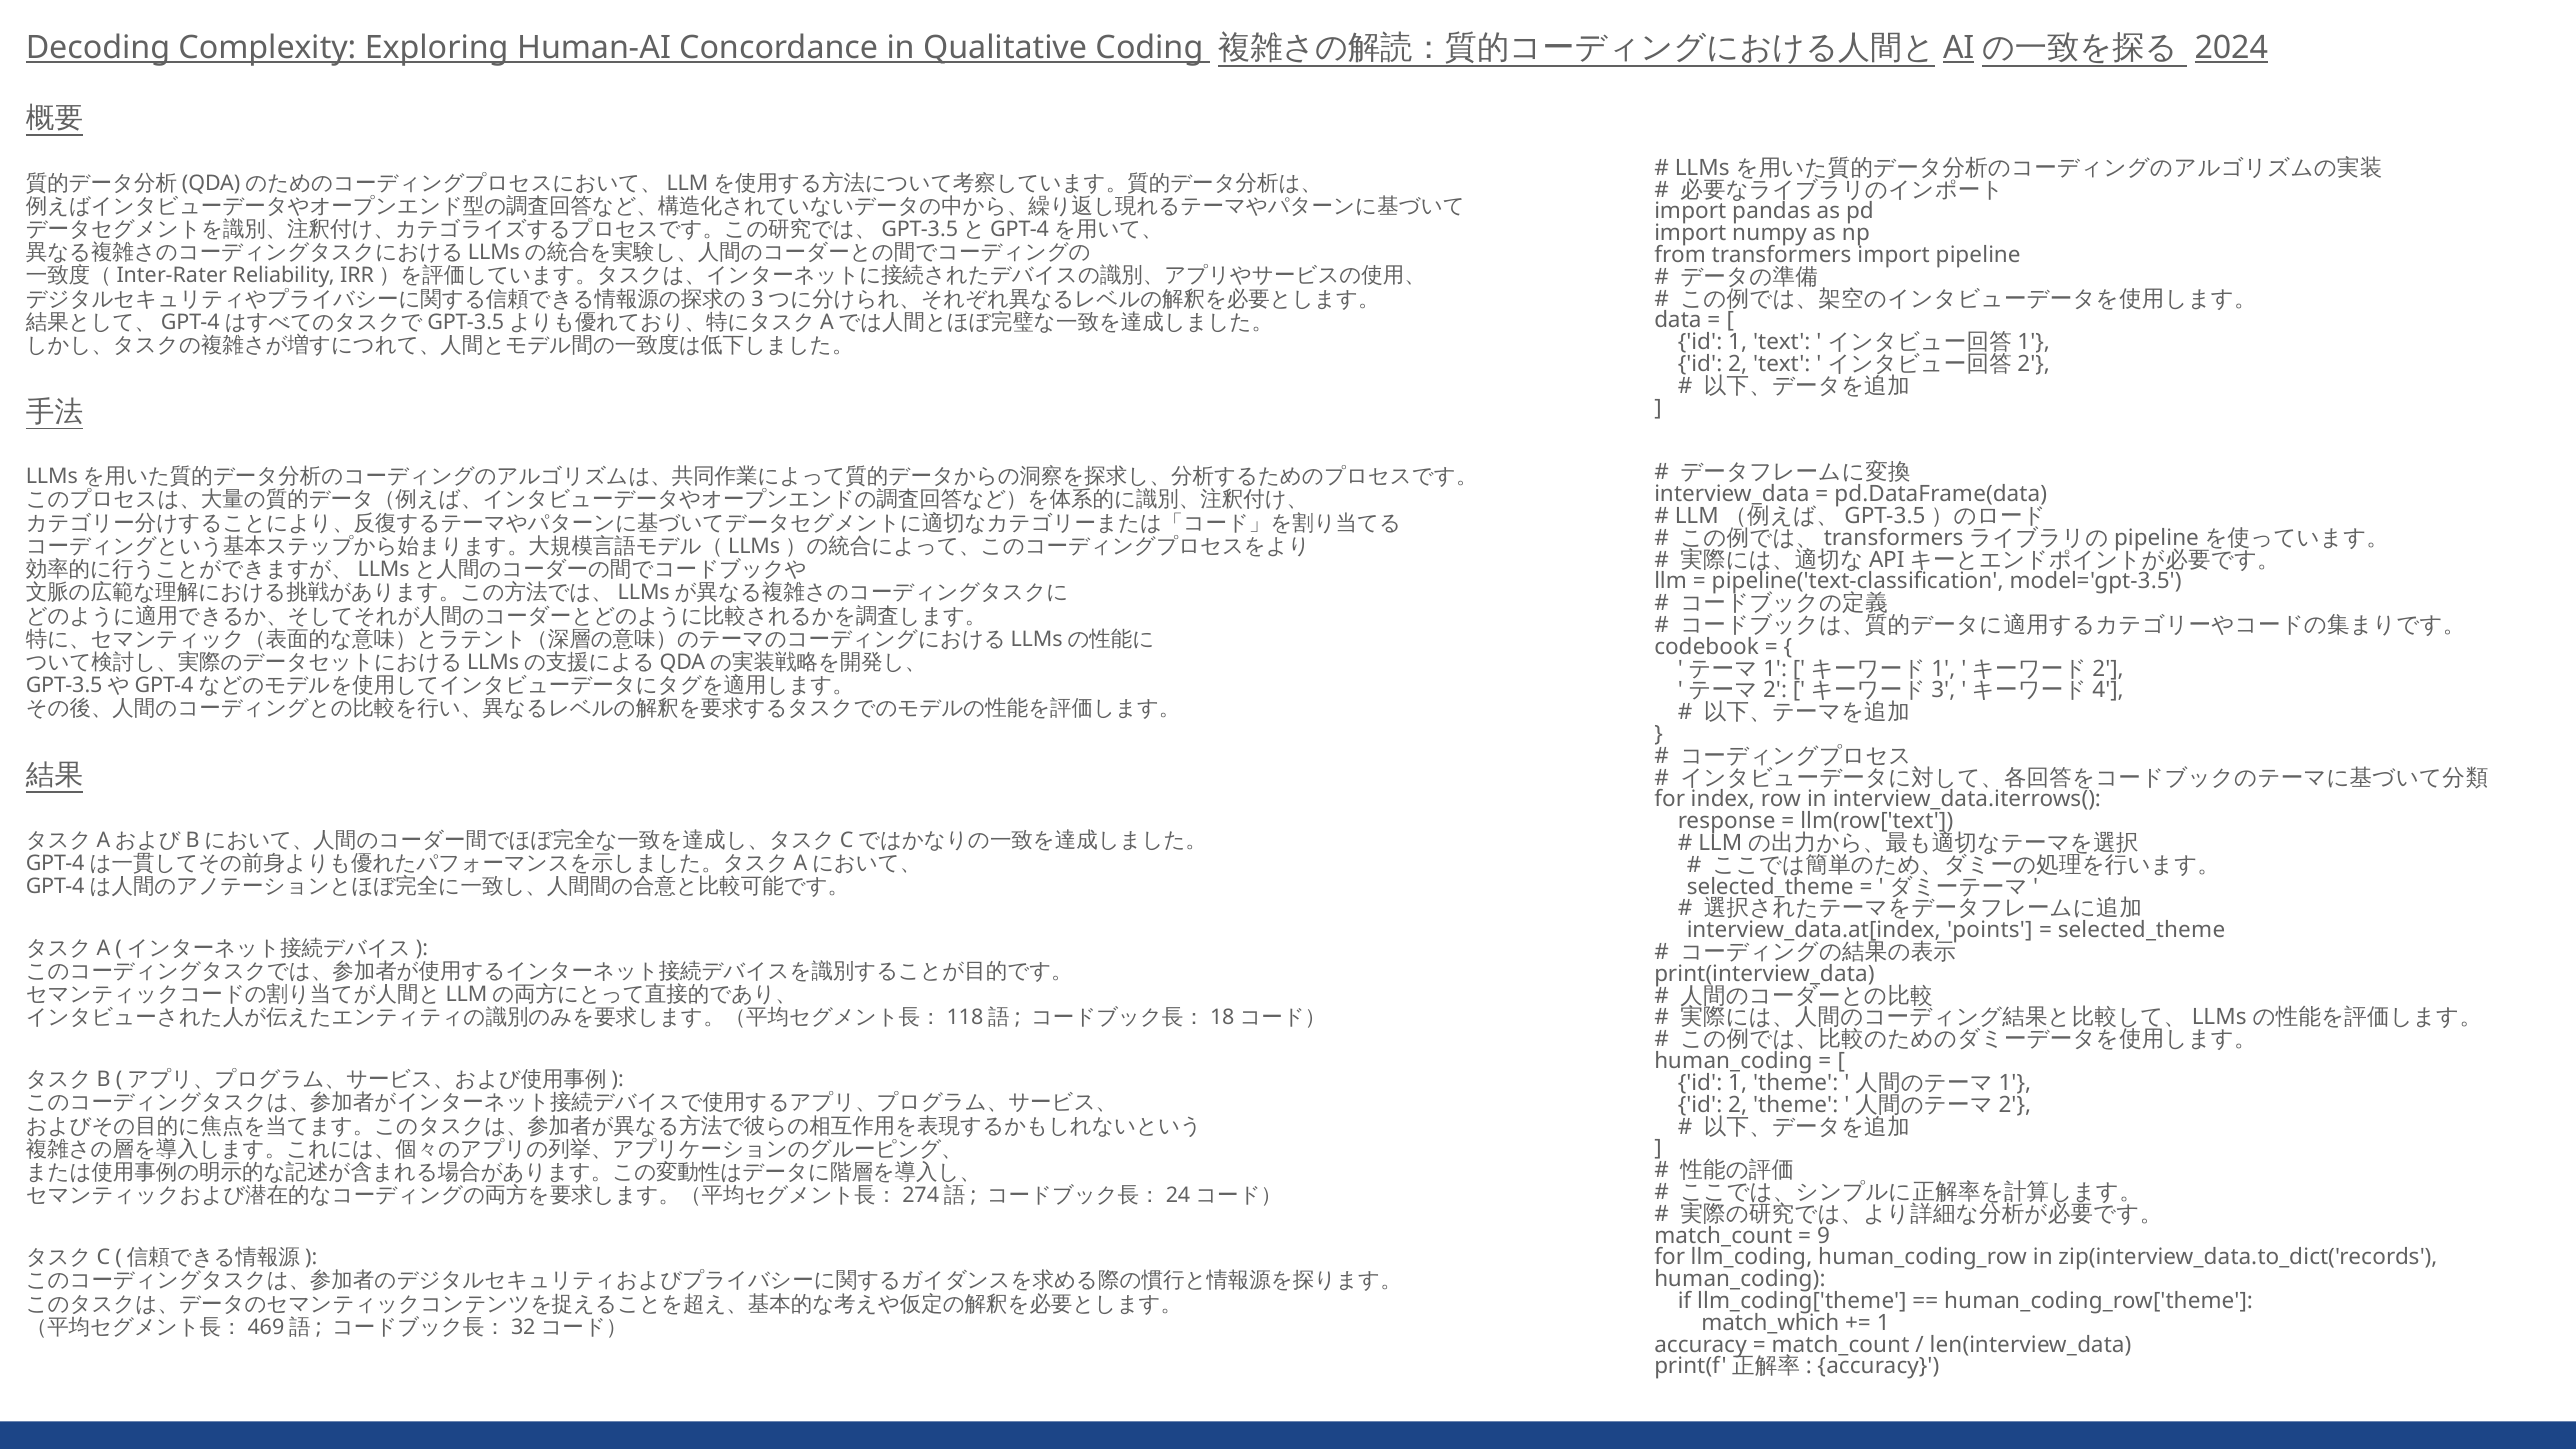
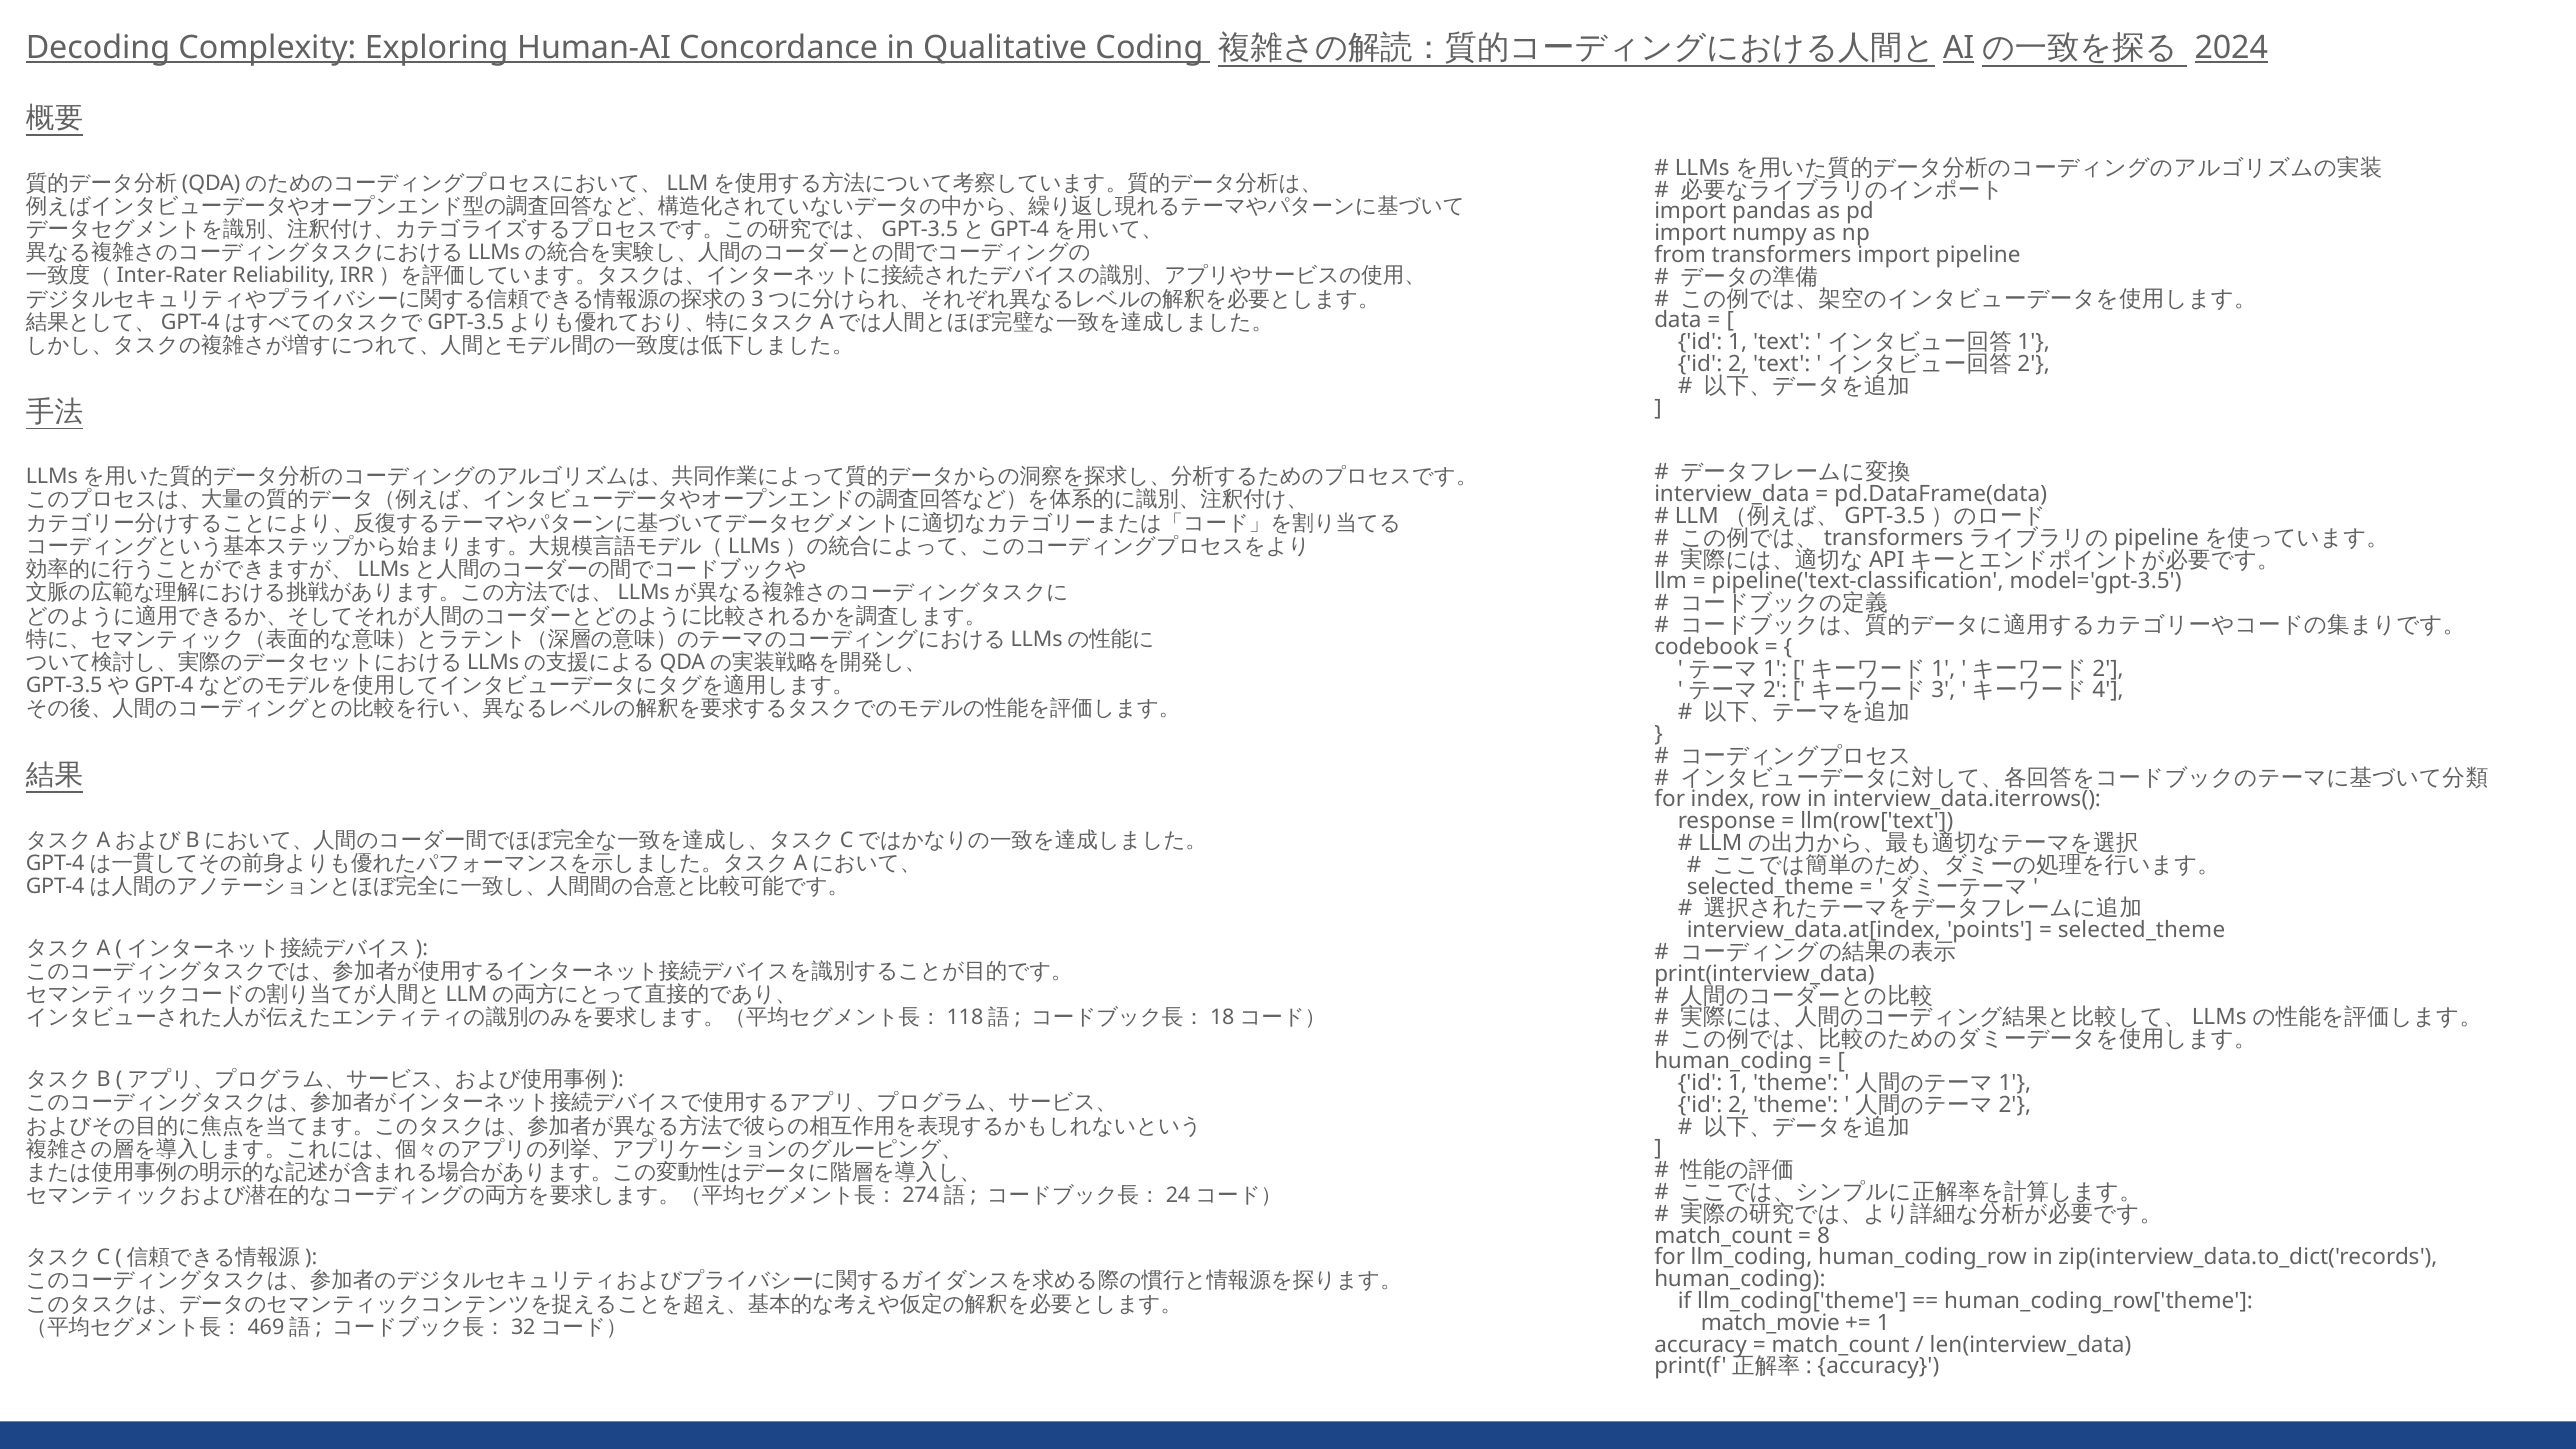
9: 9 -> 8 (1823, 1236)
match_which: match_which -> match_movie (1770, 1323)
